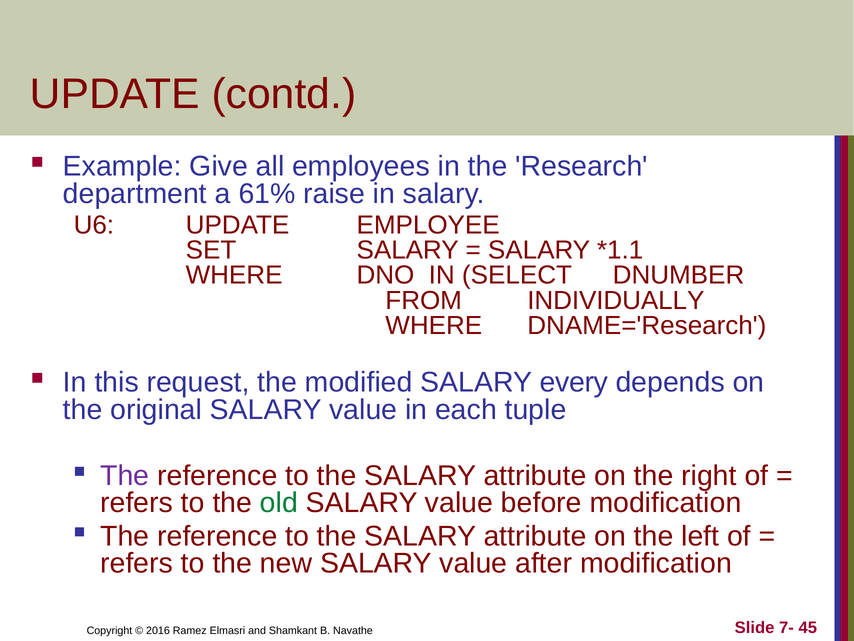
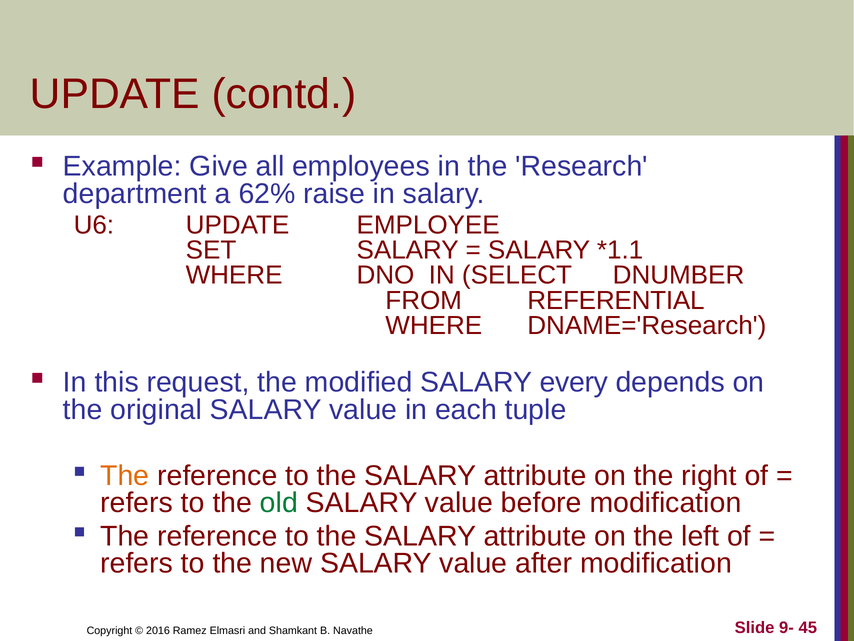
61%: 61% -> 62% (267, 194)
INDIVIDUALLY: INDIVIDUALLY -> REFERENTIAL (616, 300)
The colour: purple -> orange (125, 475)
7-: 7- -> 9- (786, 627)
